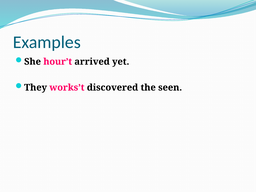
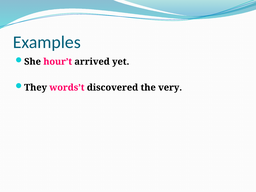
works’t: works’t -> words’t (67, 88)
seen: seen -> very (170, 88)
